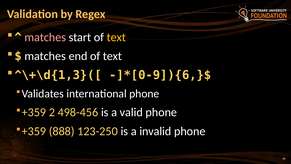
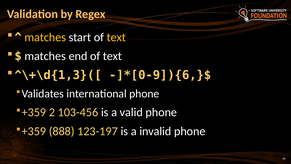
matches colour: pink -> yellow (45, 37)
498-456: 498-456 -> 103-456 (78, 112)
123-250: 123-250 -> 123-197 (98, 131)
